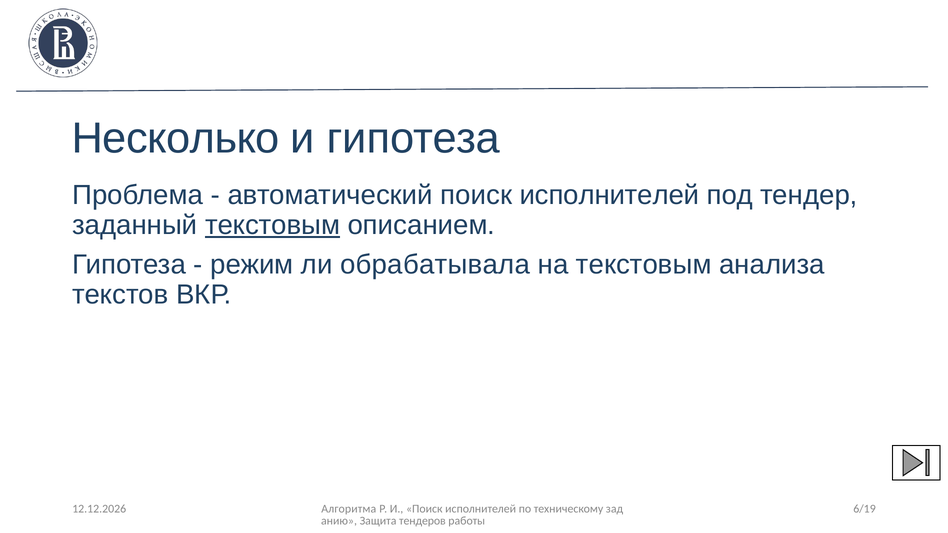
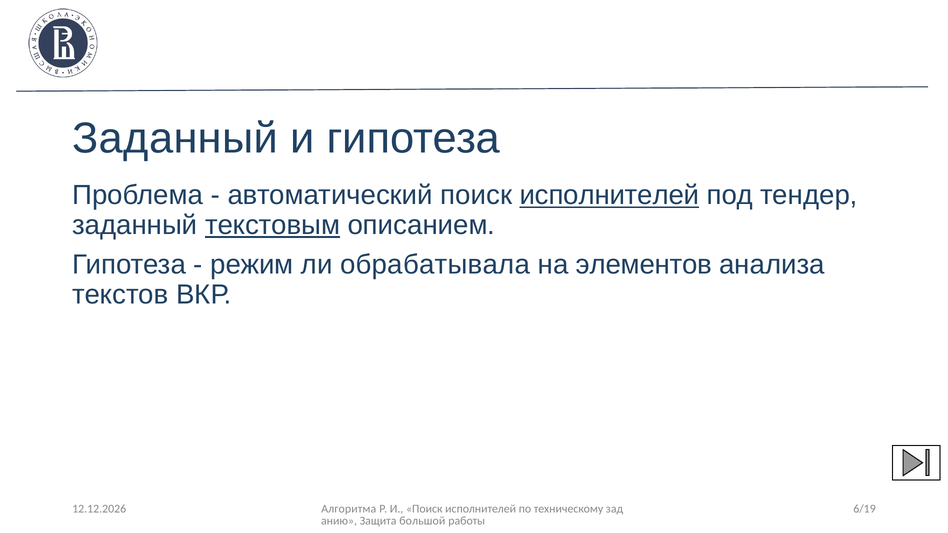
Несколько: Несколько -> Заданный (175, 139)
исполнителей underline: none -> present (609, 195)
на текстовым: текстовым -> элементов (644, 265)
тендеров: тендеров -> большой (422, 521)
